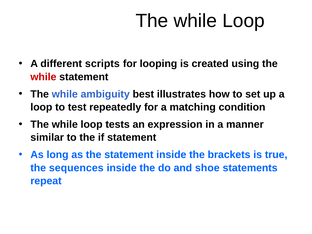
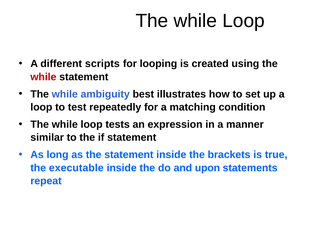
sequences: sequences -> executable (76, 168)
shoe: shoe -> upon (207, 168)
